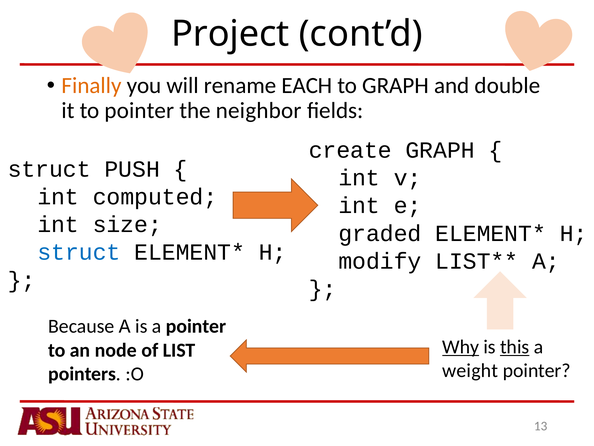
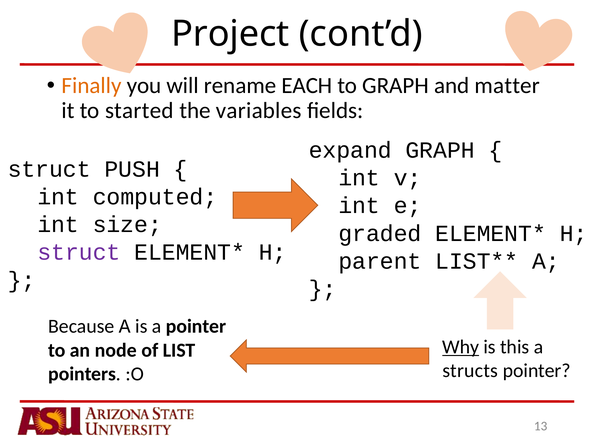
double: double -> matter (507, 86)
to pointer: pointer -> started (139, 110)
neighbor: neighbor -> variables (259, 110)
create: create -> expand (350, 150)
struct colour: blue -> purple (79, 252)
modify: modify -> parent (380, 261)
this underline: present -> none (515, 347)
weight: weight -> structs (470, 370)
